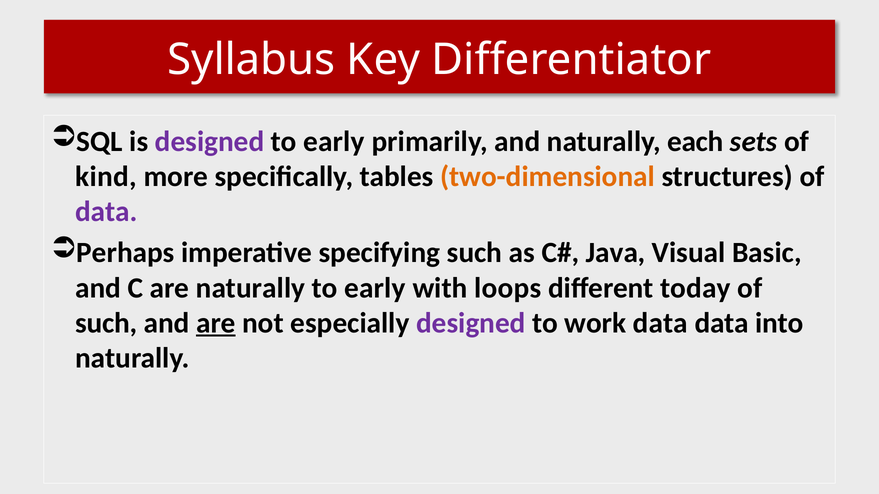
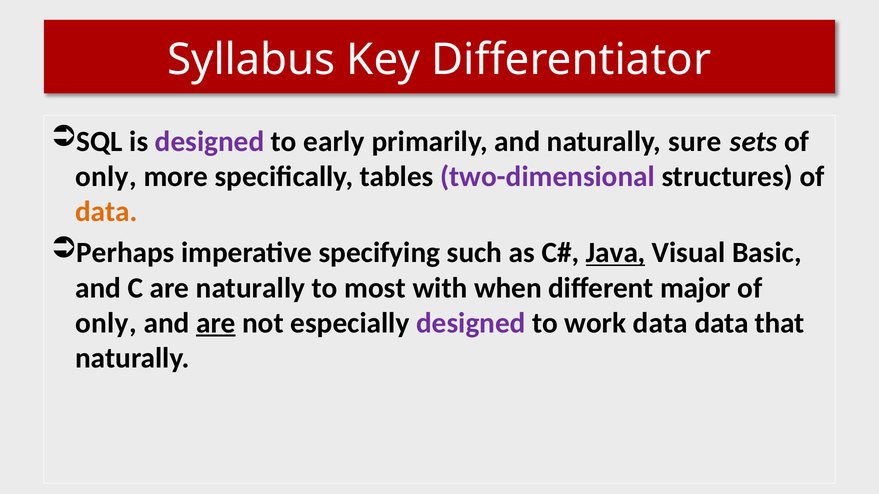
each: each -> sure (695, 142)
kind: kind -> only (106, 177)
two-dimensional colour: orange -> purple (548, 177)
data colour: purple -> orange (106, 212)
Java underline: none -> present (616, 253)
early: early -> most (375, 288)
loops: loops -> when (508, 288)
today: today -> major (696, 288)
such: such -> only (106, 323)
into: into -> that (780, 323)
